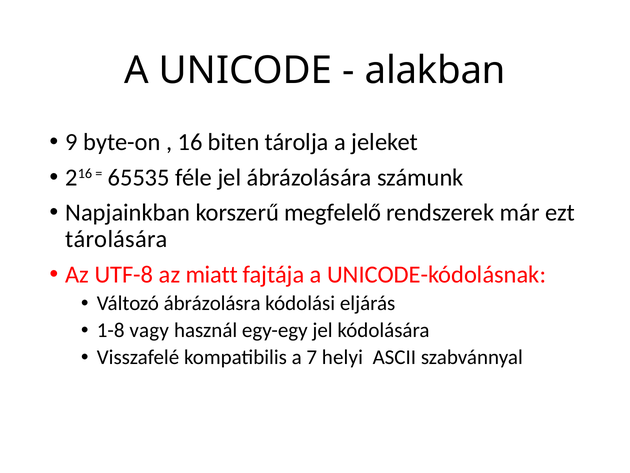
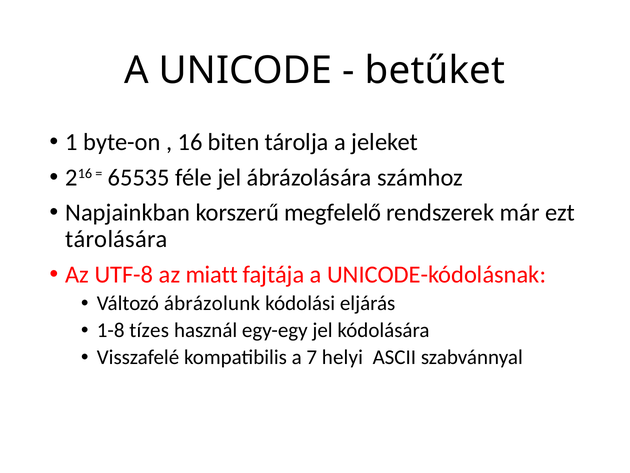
alakban: alakban -> betűket (435, 71)
9: 9 -> 1 (72, 142)
számunk: számunk -> számhoz (420, 177)
ábrázolásra: ábrázolásra -> ábrázolunk (212, 303)
vagy: vagy -> tízes (149, 330)
